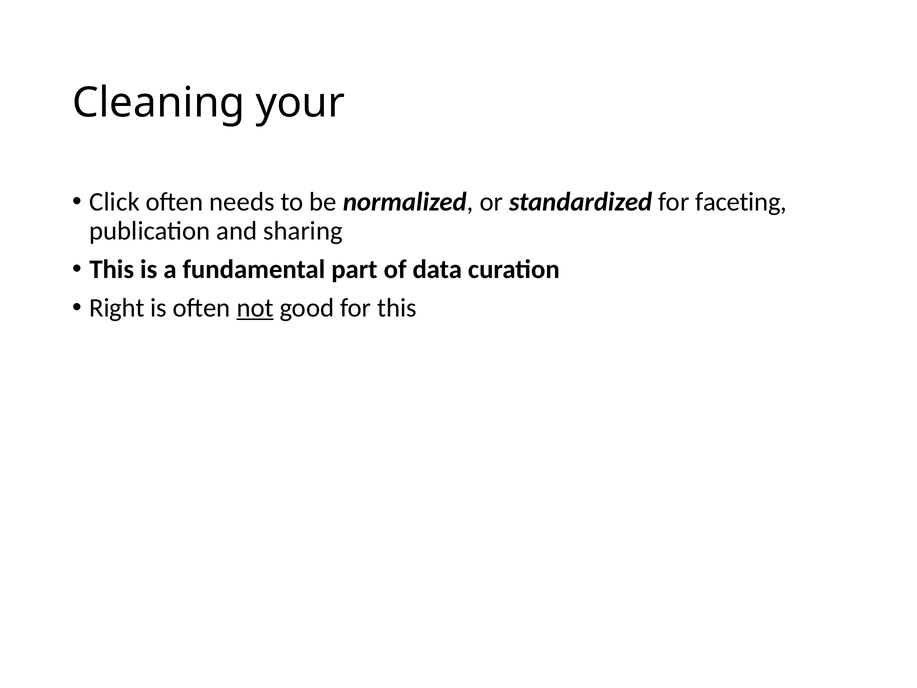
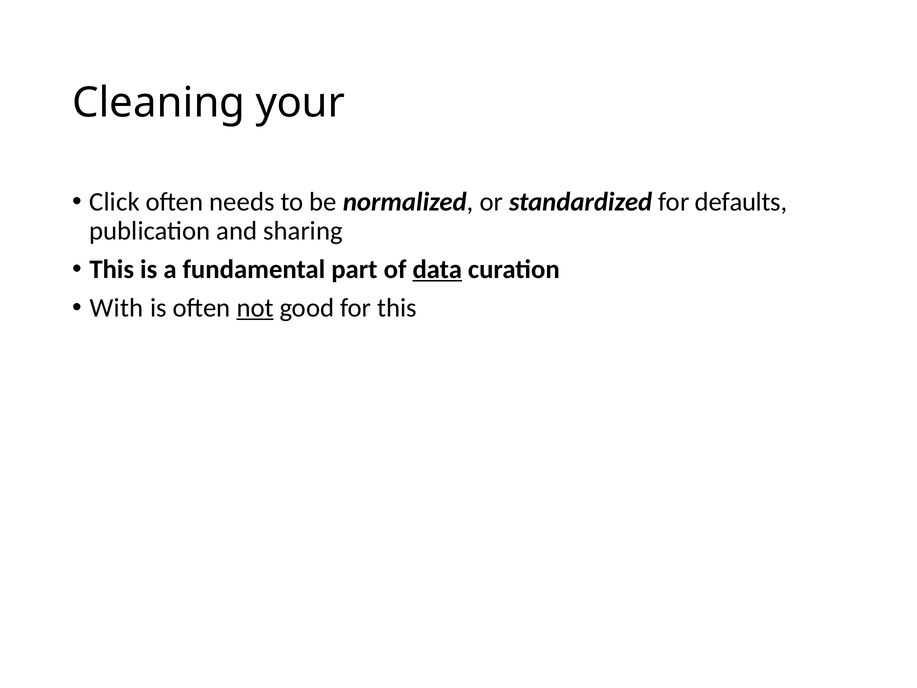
faceting: faceting -> defaults (741, 202)
data underline: none -> present (437, 269)
Right: Right -> With (117, 308)
